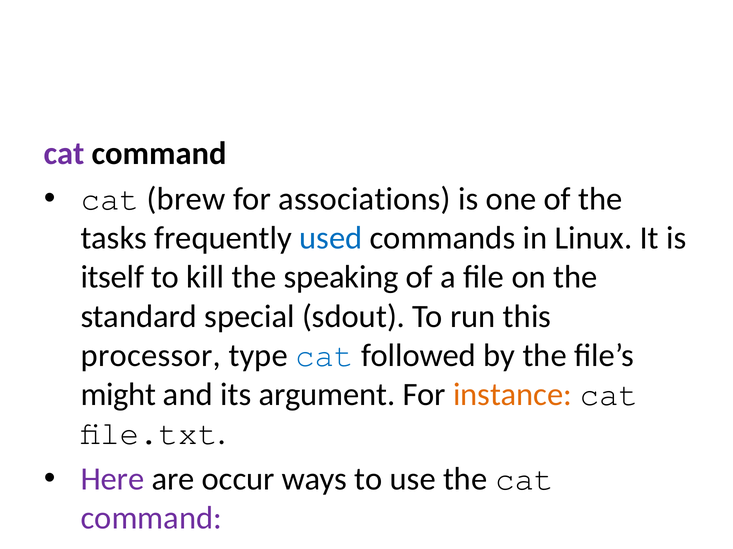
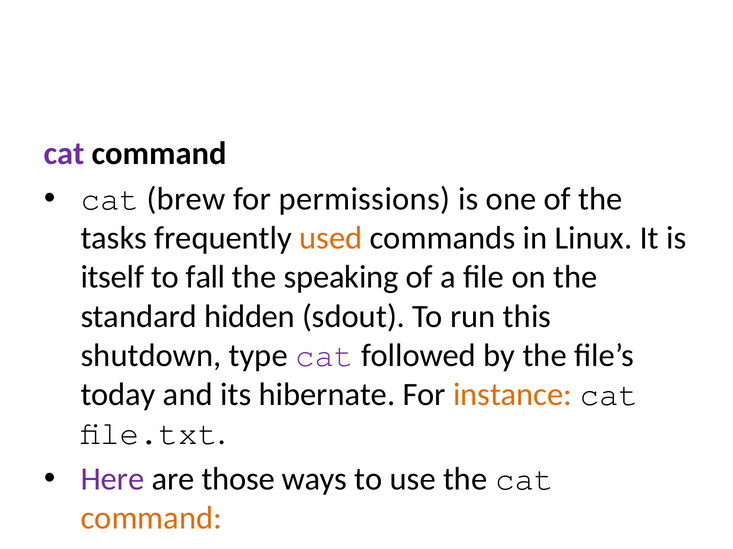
associations: associations -> permissions (364, 199)
used colour: blue -> orange (331, 238)
kill: kill -> fall (206, 278)
special: special -> hidden (250, 317)
processor: processor -> shutdown (151, 356)
cat colour: blue -> purple (325, 356)
might: might -> today (118, 395)
argument: argument -> hibernate (327, 395)
occur: occur -> those (238, 480)
command colour: purple -> orange (151, 519)
